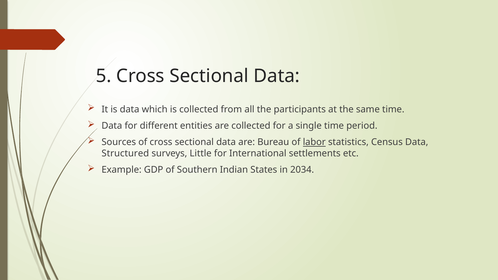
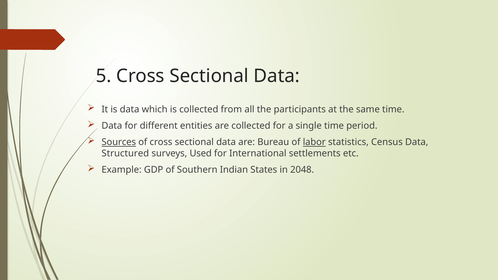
Sources underline: none -> present (119, 142)
Little: Little -> Used (201, 153)
2034: 2034 -> 2048 (302, 170)
